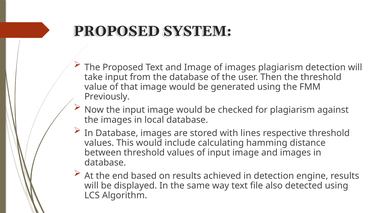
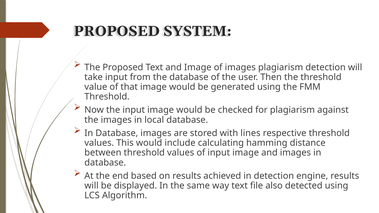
Previously: Previously -> Threshold (107, 97)
